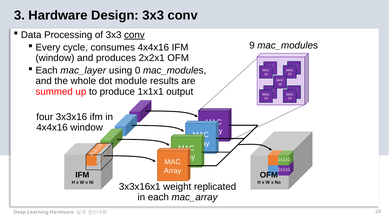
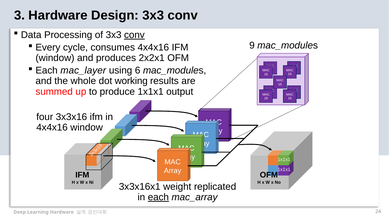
using 0: 0 -> 6 (138, 70)
module: module -> working (131, 81)
each underline: none -> present (158, 197)
